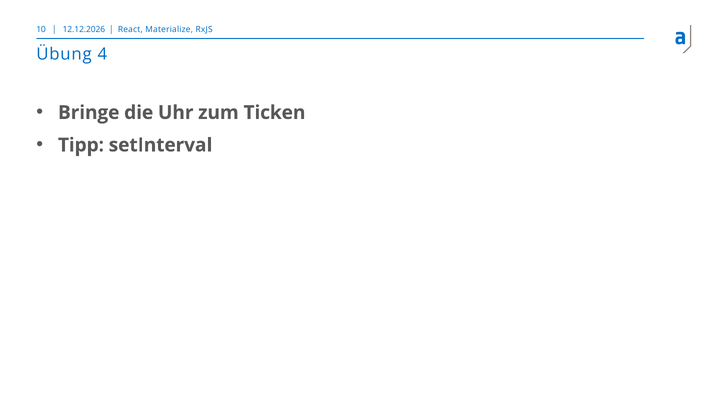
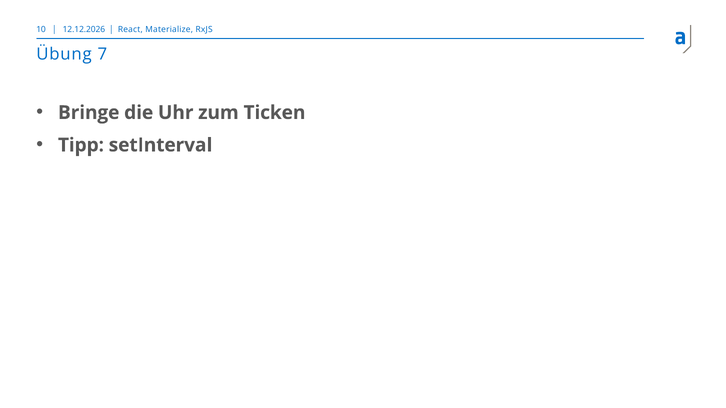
4: 4 -> 7 (102, 54)
